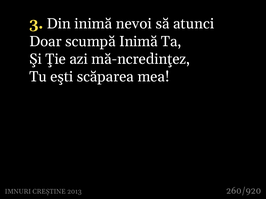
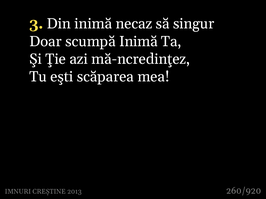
nevoi: nevoi -> necaz (134, 24)
atunci: atunci -> singur (194, 24)
